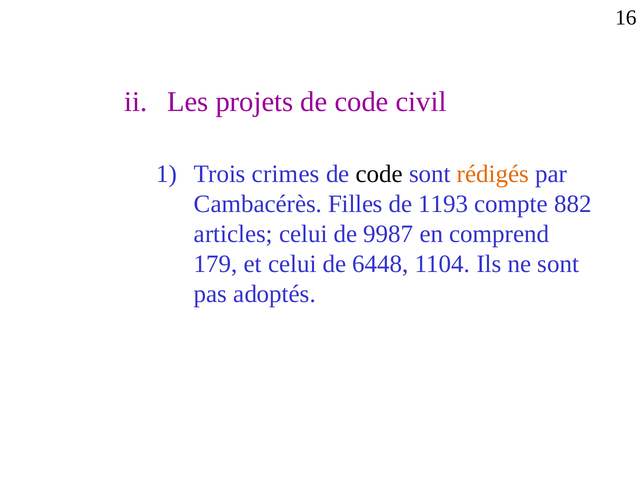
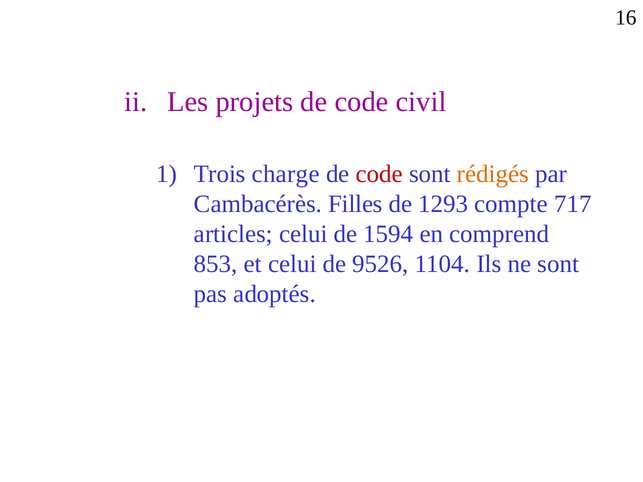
crimes: crimes -> charge (286, 174)
code colour: black -> red (379, 174)
1193: 1193 -> 1293 (443, 204)
882: 882 -> 717 (573, 204)
9987: 9987 -> 1594 (388, 234)
179: 179 -> 853 (216, 264)
6448: 6448 -> 9526 (381, 264)
